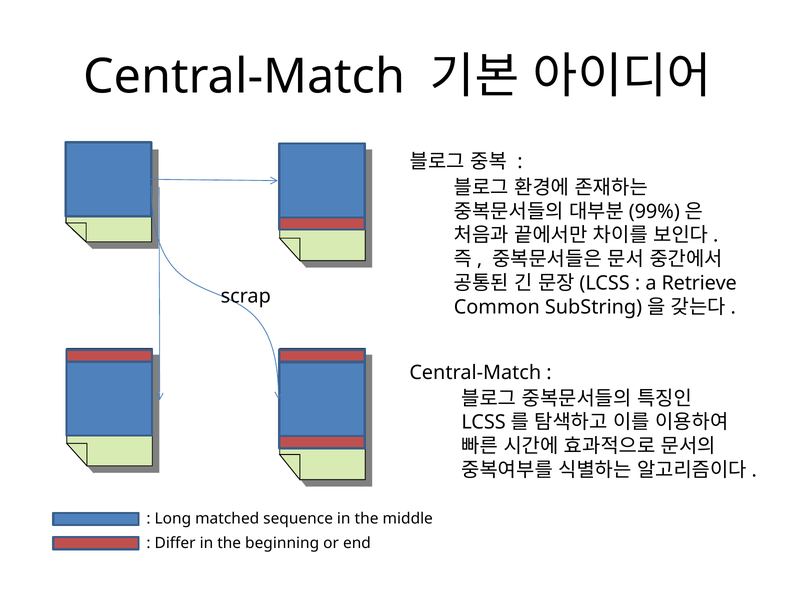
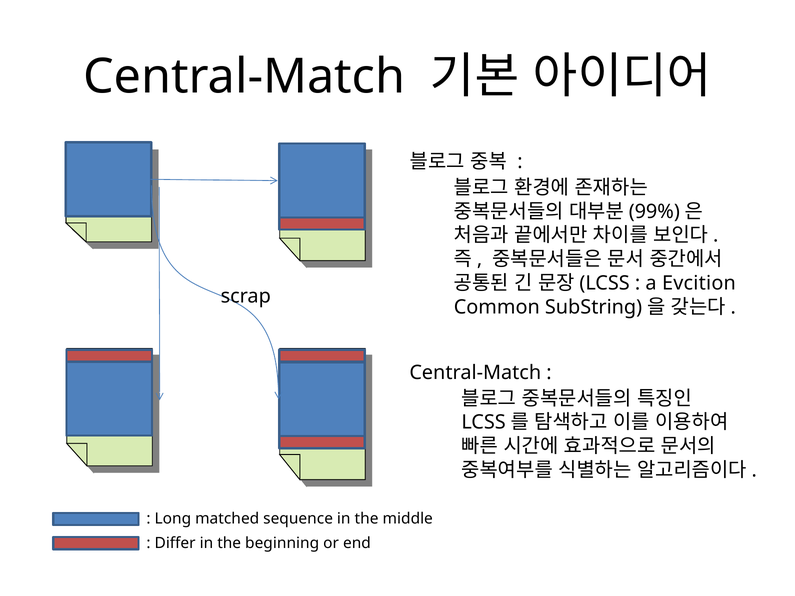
Retrieve: Retrieve -> Evcition (699, 283)
